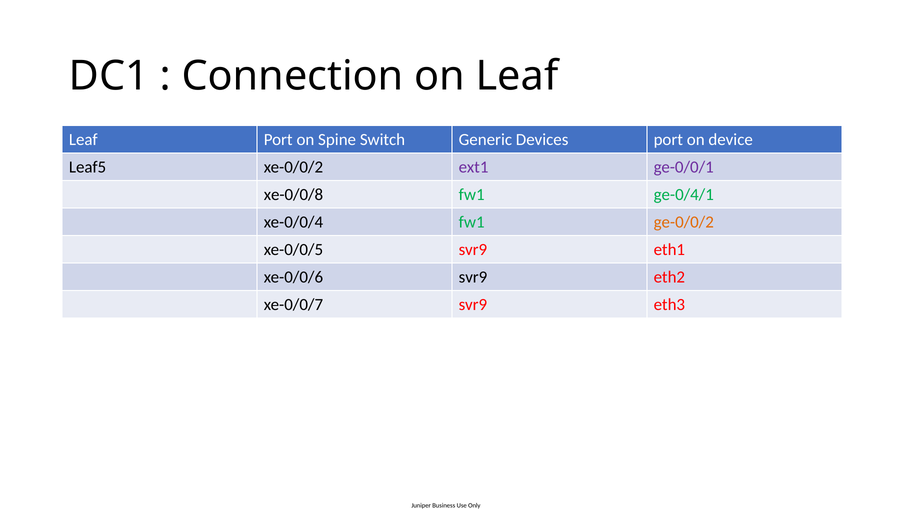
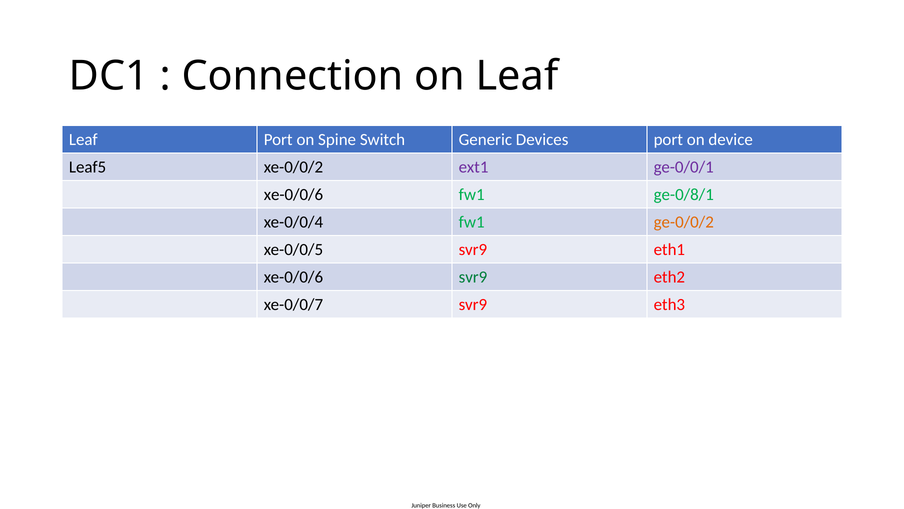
xe-0/0/8: xe-0/0/8 -> xe-0/0/6 (293, 194)
ge-0/4/1: ge-0/4/1 -> ge-0/8/1 (684, 194)
svr9 colour: black -> green (473, 277)
